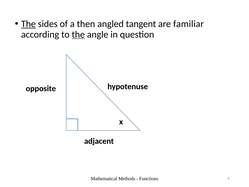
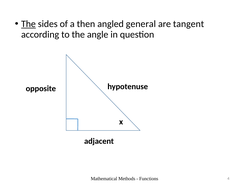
tangent: tangent -> general (141, 24)
familiar: familiar -> tangent (189, 24)
the underline: present -> none (78, 34)
